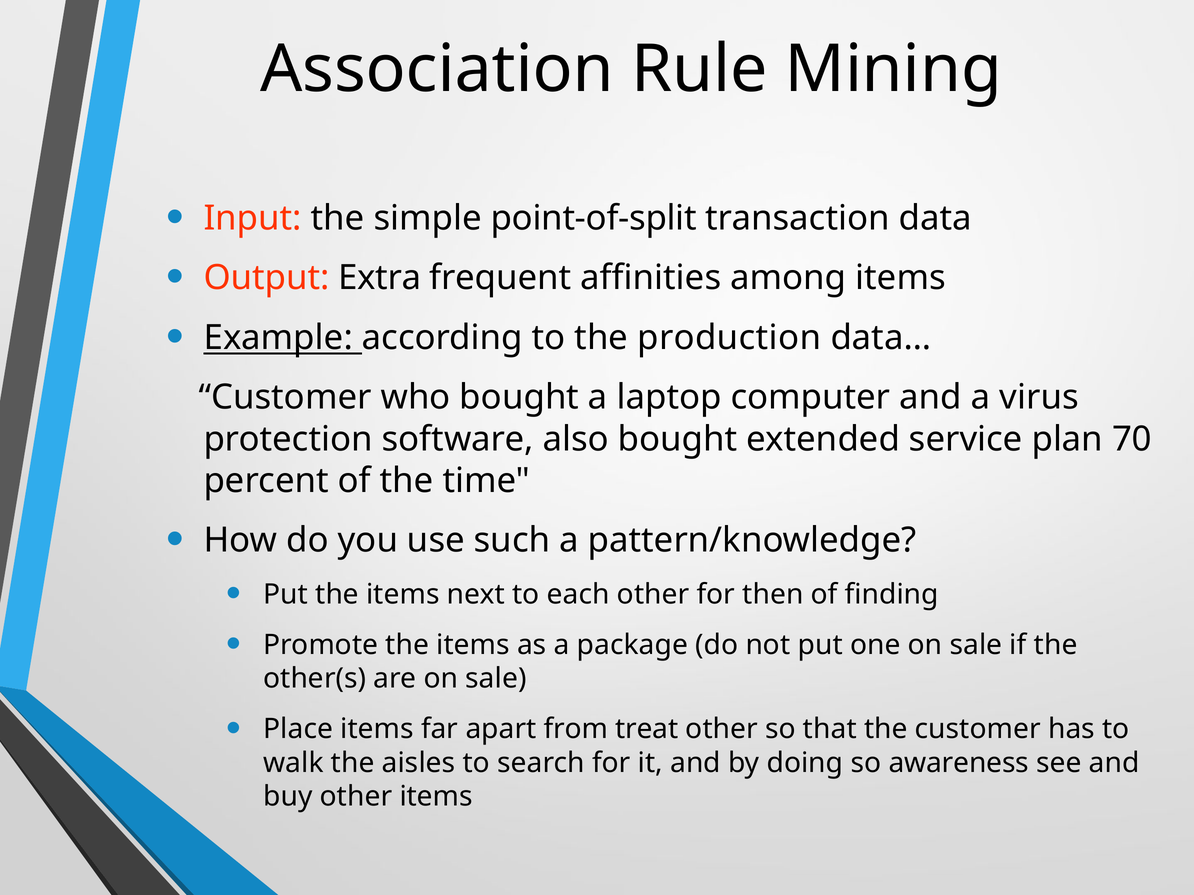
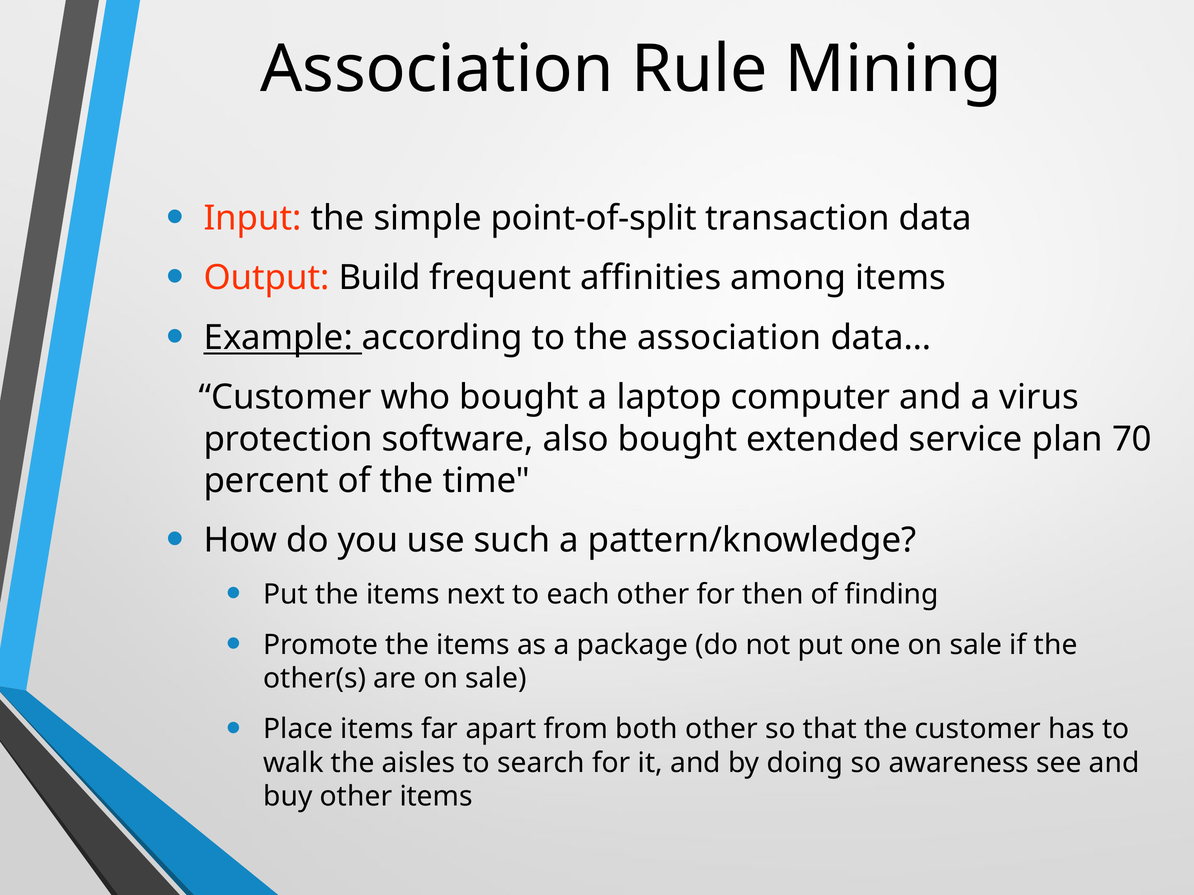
Extra: Extra -> Build (380, 278)
the production: production -> association (729, 338)
treat: treat -> both (647, 729)
